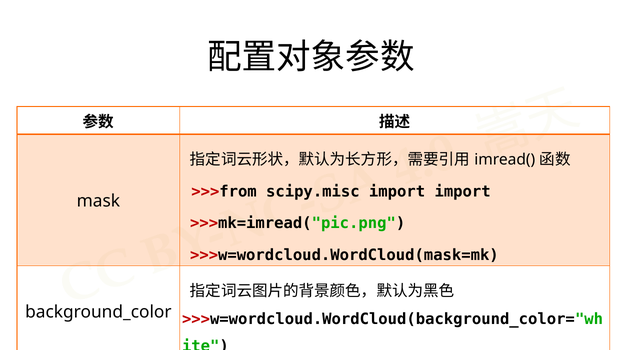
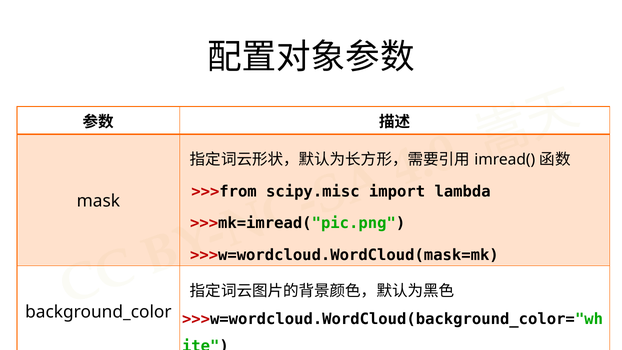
import: import -> lambda (463, 191)
